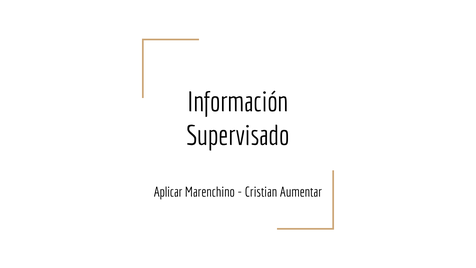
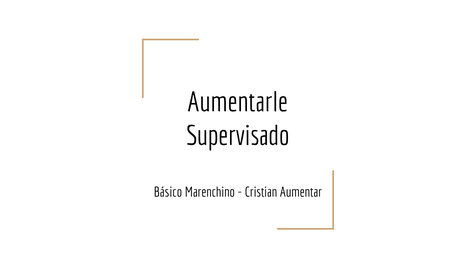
Información: Información -> Aumentarle (238, 102)
Aplicar: Aplicar -> Básico (168, 192)
